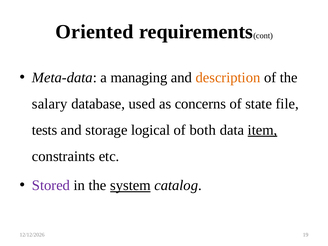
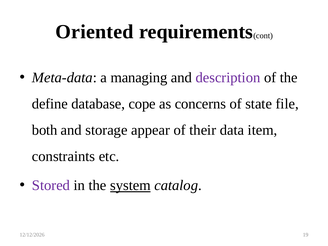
description colour: orange -> purple (228, 78)
salary: salary -> define (50, 104)
used: used -> cope (142, 104)
tests: tests -> both (45, 130)
logical: logical -> appear (151, 130)
both: both -> their (203, 130)
item underline: present -> none (262, 130)
